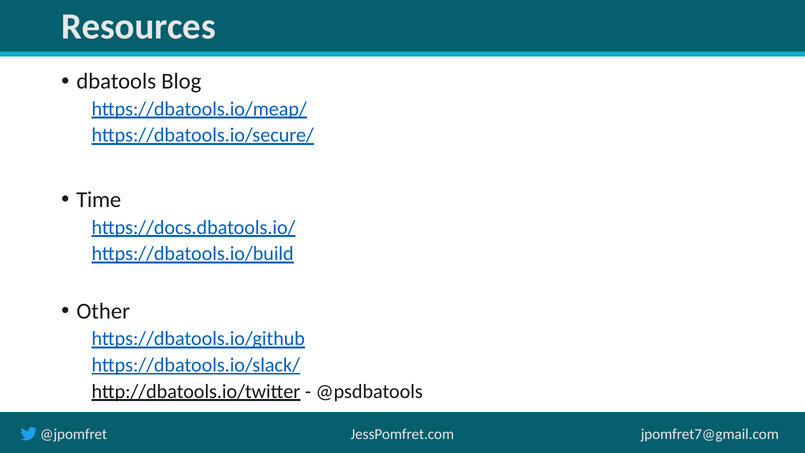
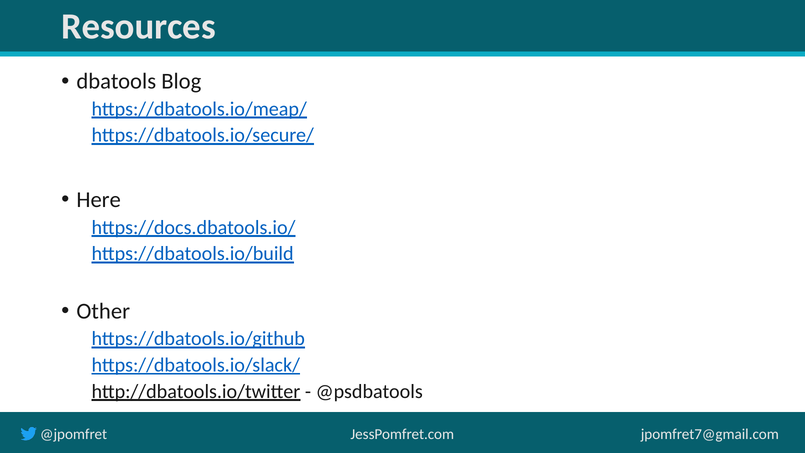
Time: Time -> Here (99, 200)
